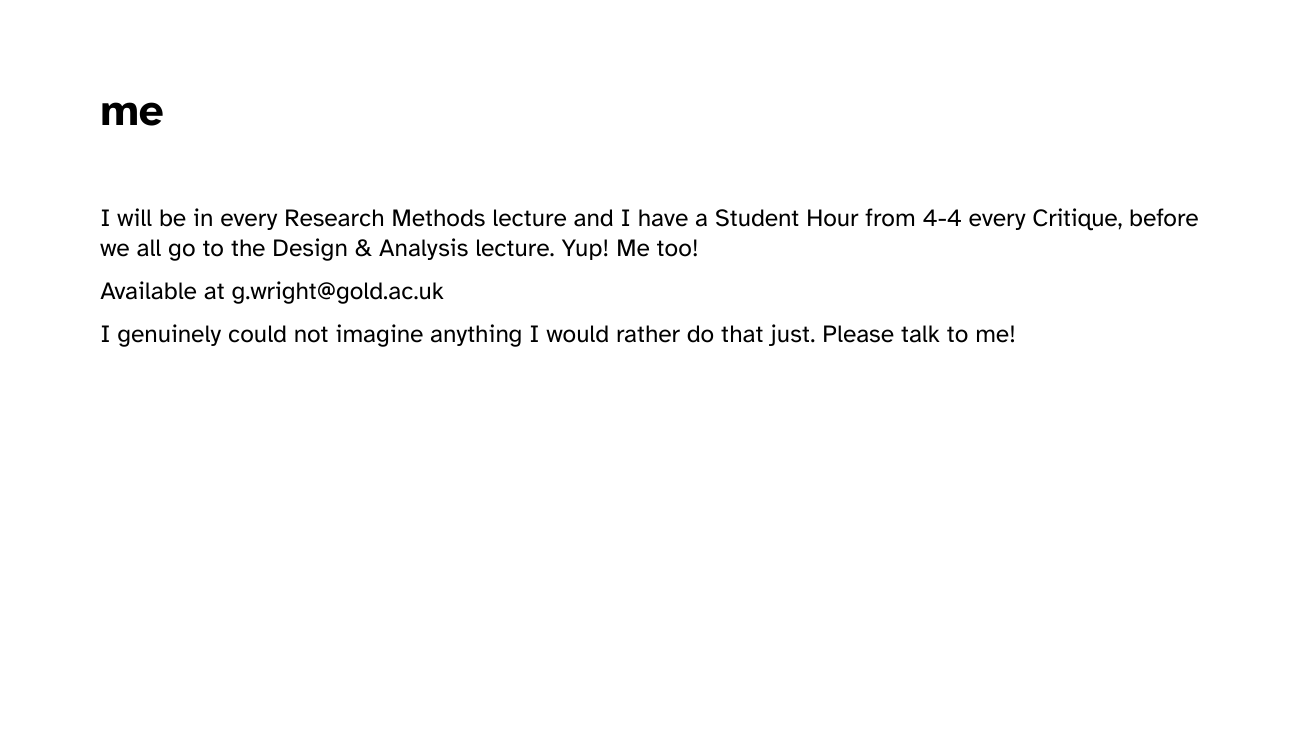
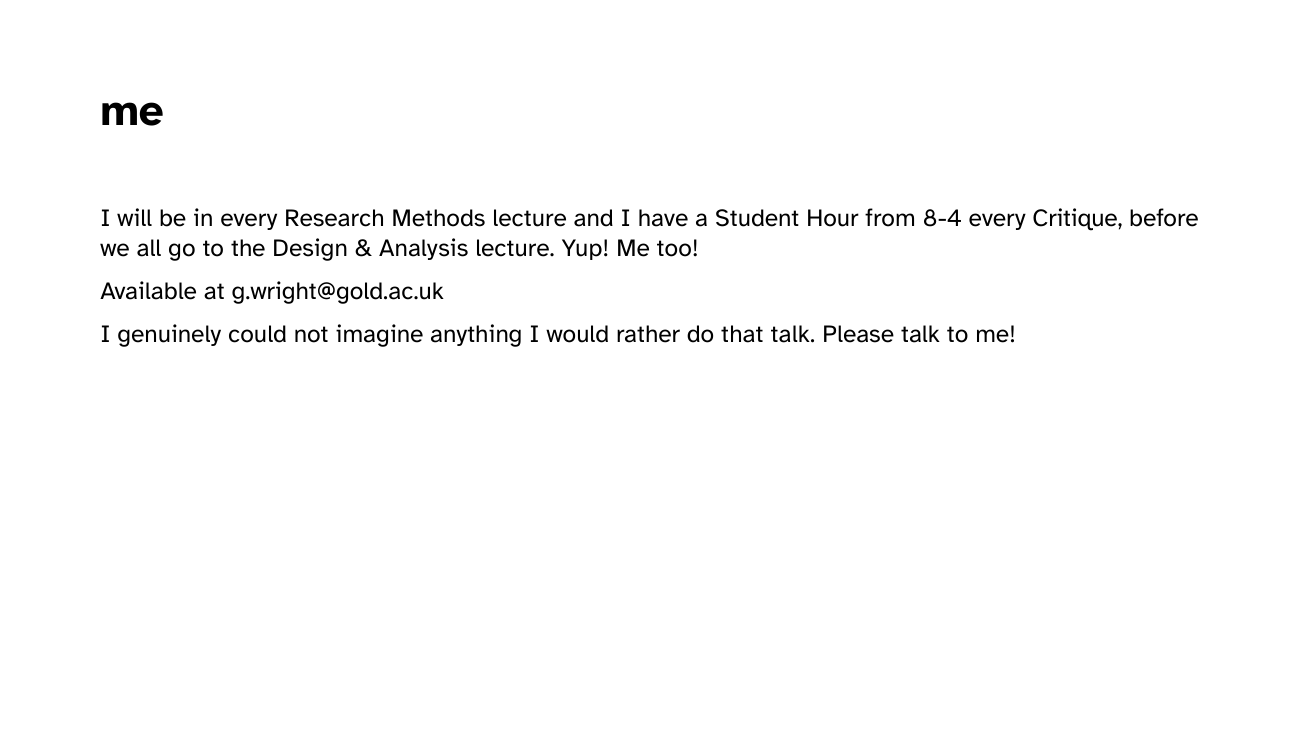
4-4: 4-4 -> 8-4 (942, 219)
that just: just -> talk (793, 335)
